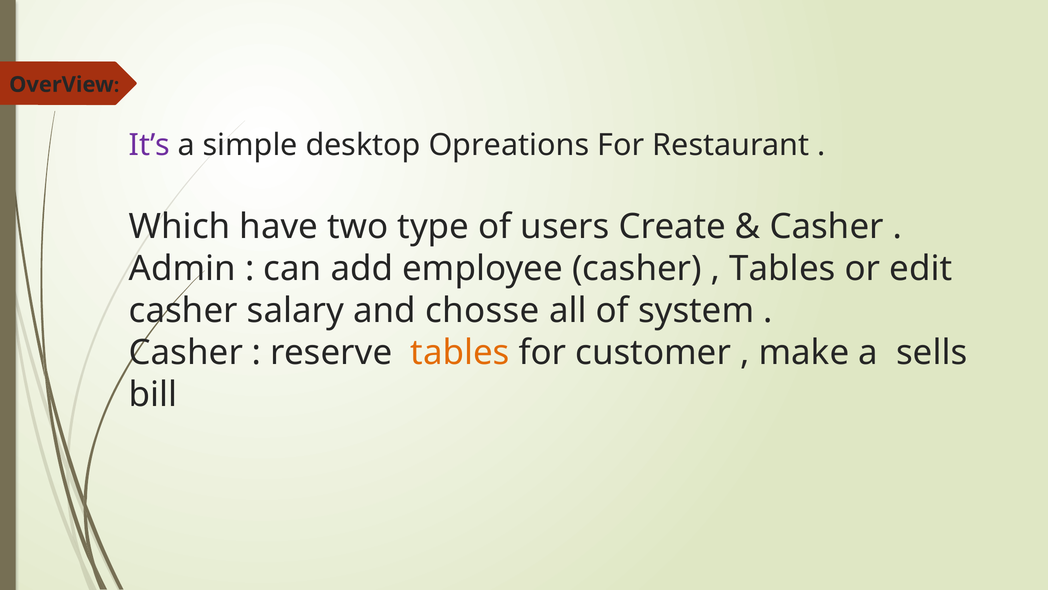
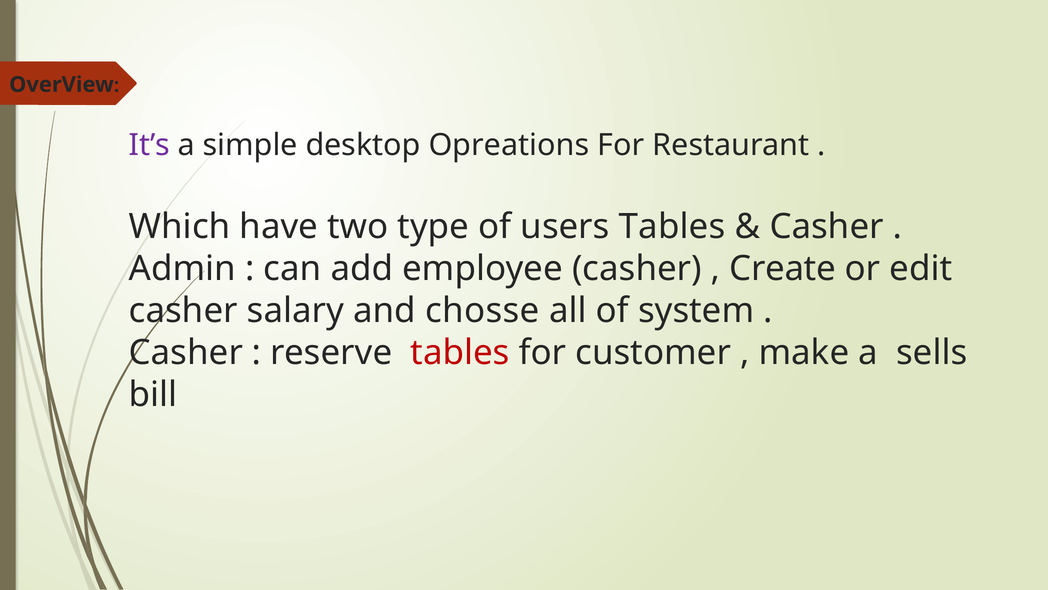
users Create: Create -> Tables (672, 226)
Tables: Tables -> Create (783, 268)
tables colour: orange -> red (460, 352)
